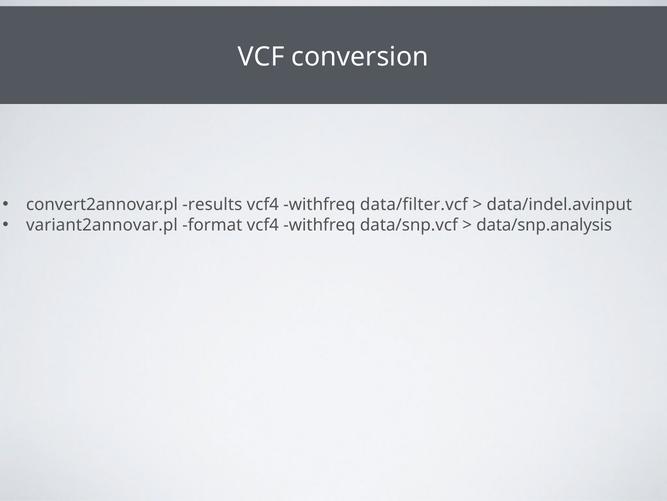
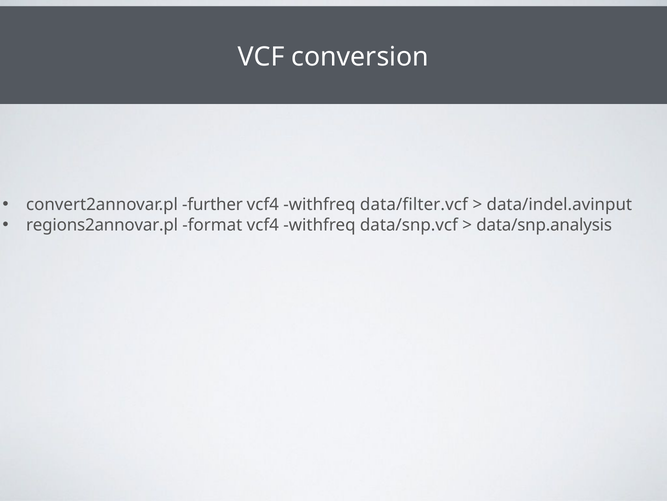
results: results -> further (212, 205)
variant2annovar.pl: variant2annovar.pl -> regions2annovar.pl (102, 225)
